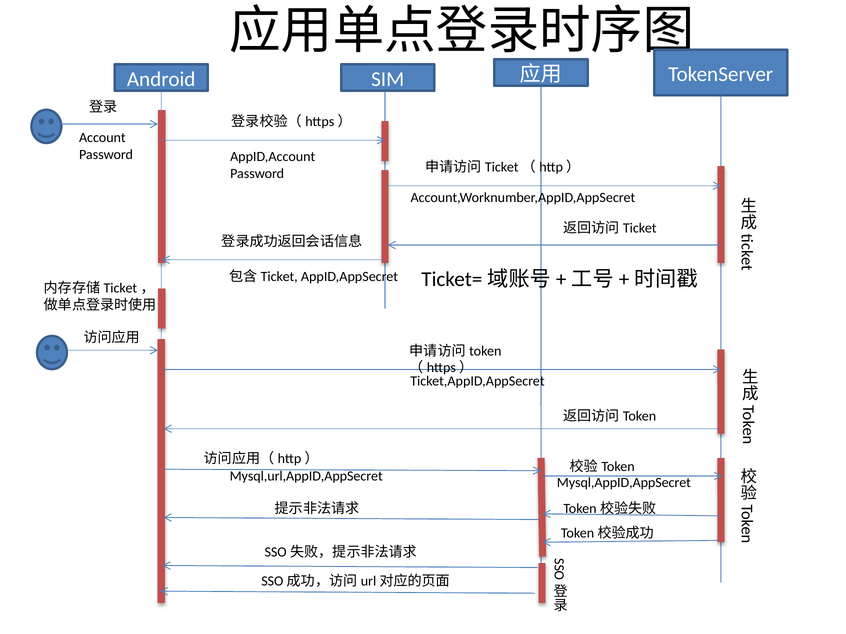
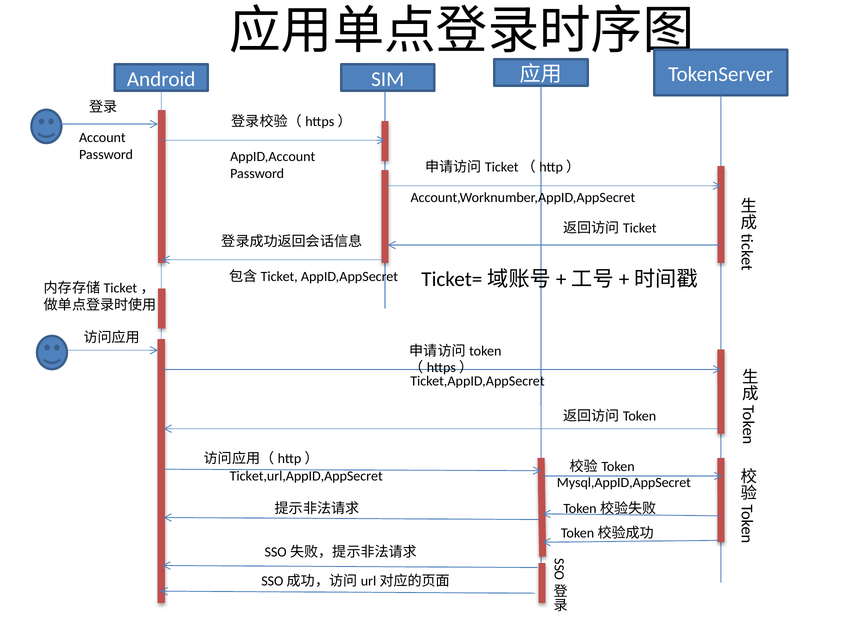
Mysql,url,AppID,AppSecret: Mysql,url,AppID,AppSecret -> Ticket,url,AppID,AppSecret (306, 477)
